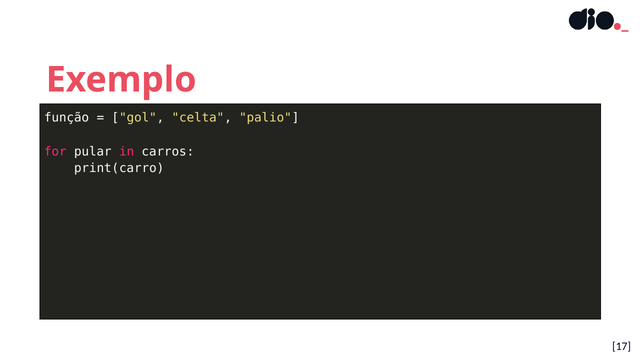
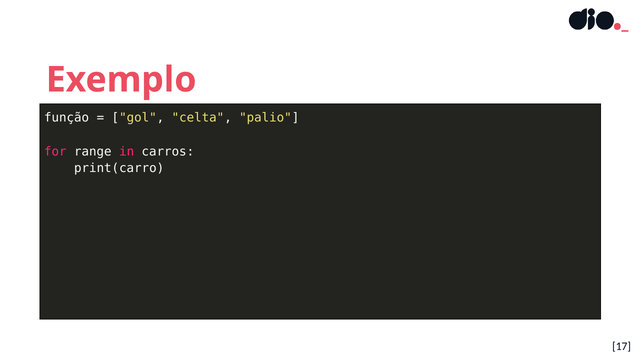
pular: pular -> range (93, 151)
